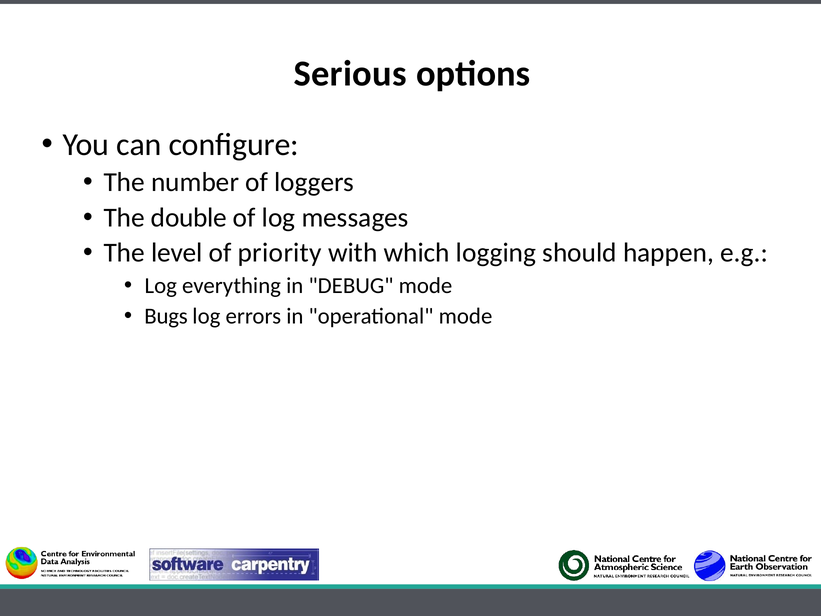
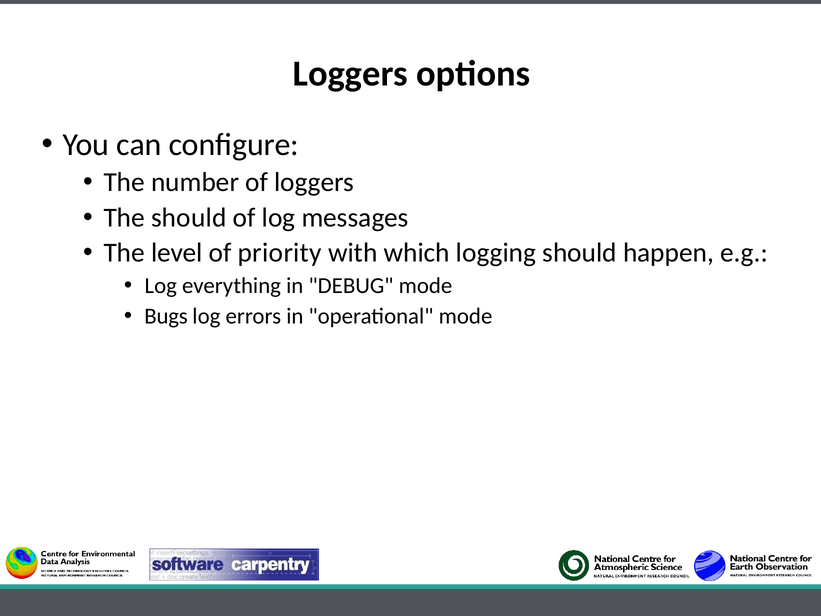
Serious: Serious -> Loggers (350, 74)
The double: double -> should (189, 218)
